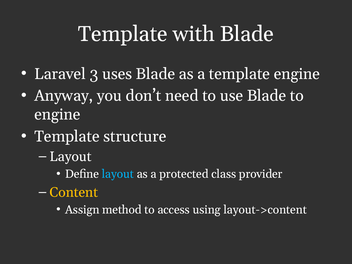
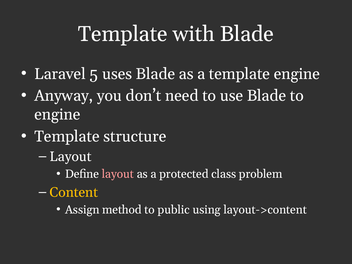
3: 3 -> 5 (94, 74)
layout colour: light blue -> pink (118, 174)
provider: provider -> problem (261, 174)
access: access -> public (174, 210)
